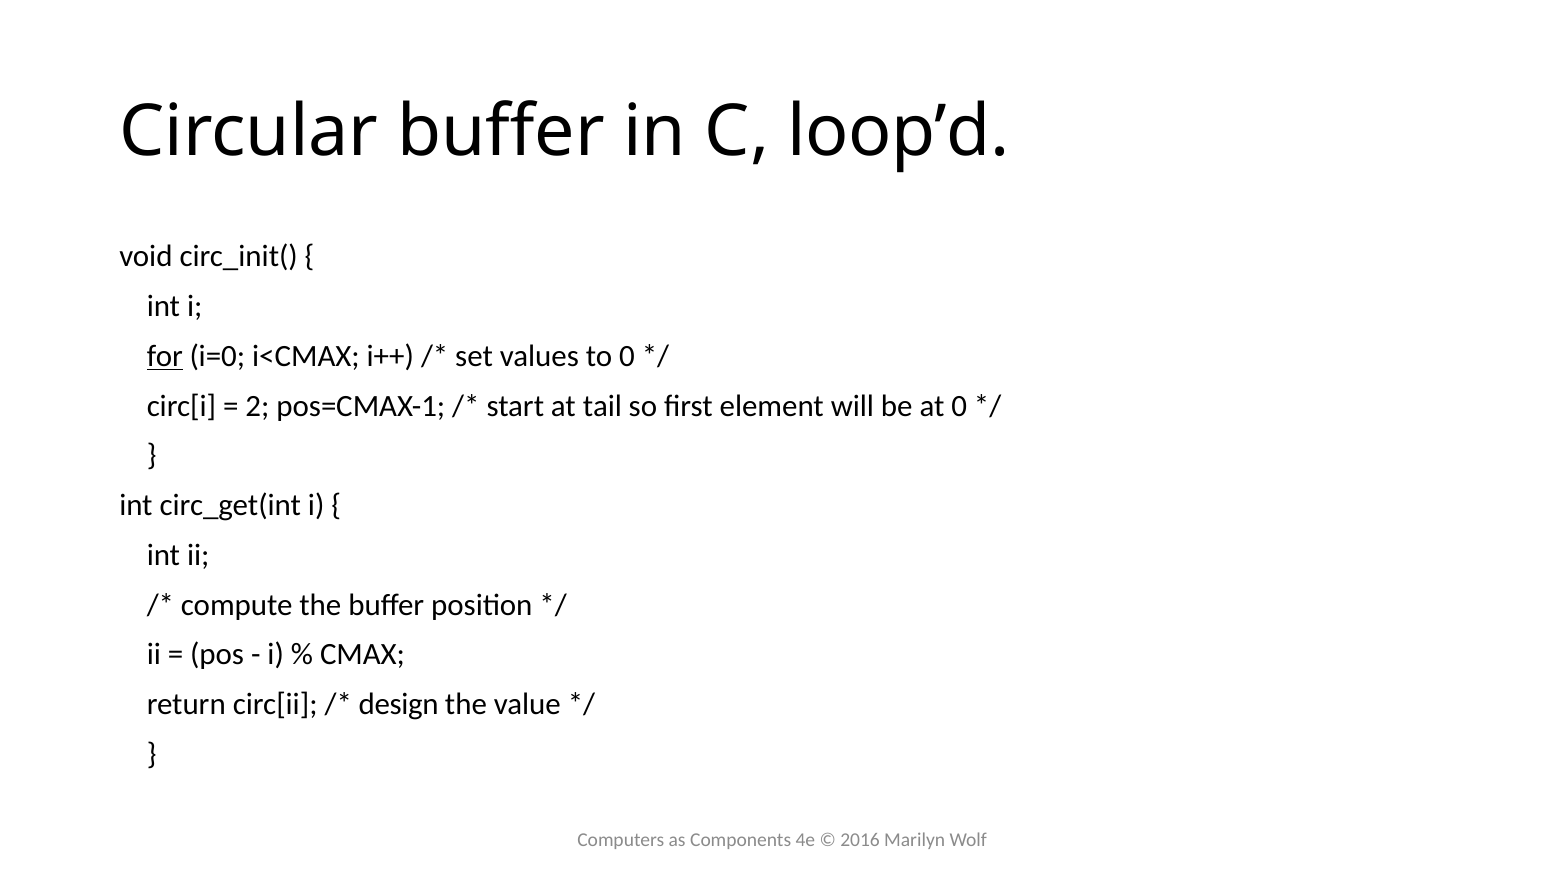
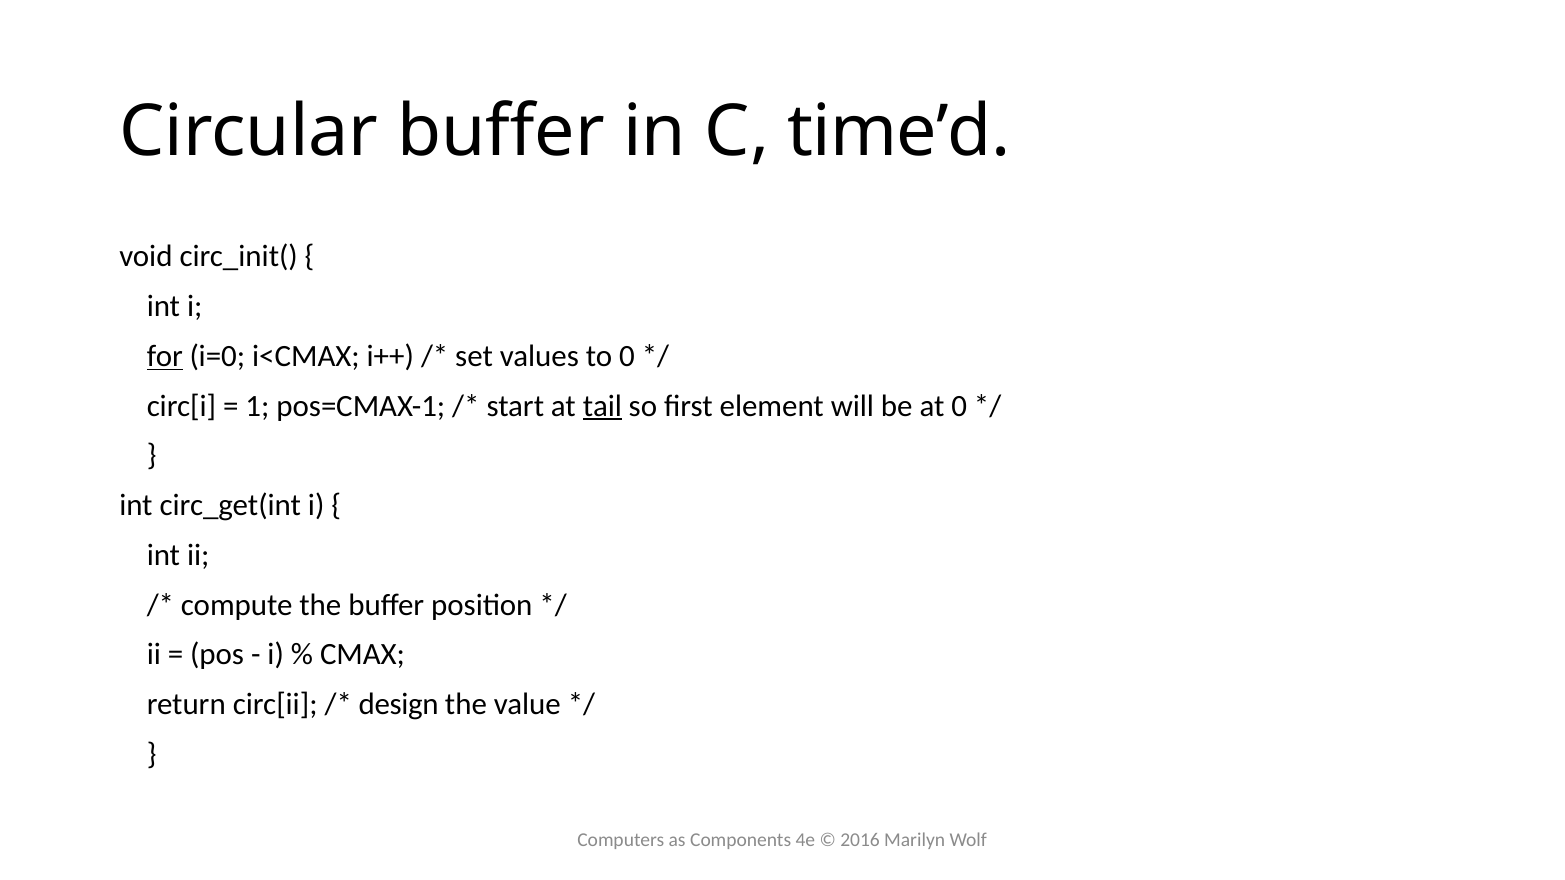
loop’d: loop’d -> time’d (899, 131)
2: 2 -> 1 (257, 406)
tail underline: none -> present (602, 406)
